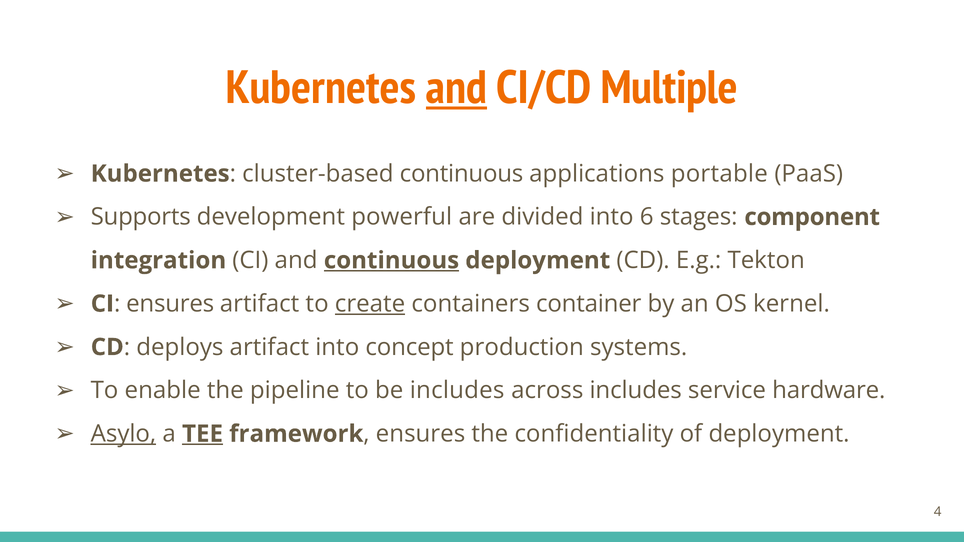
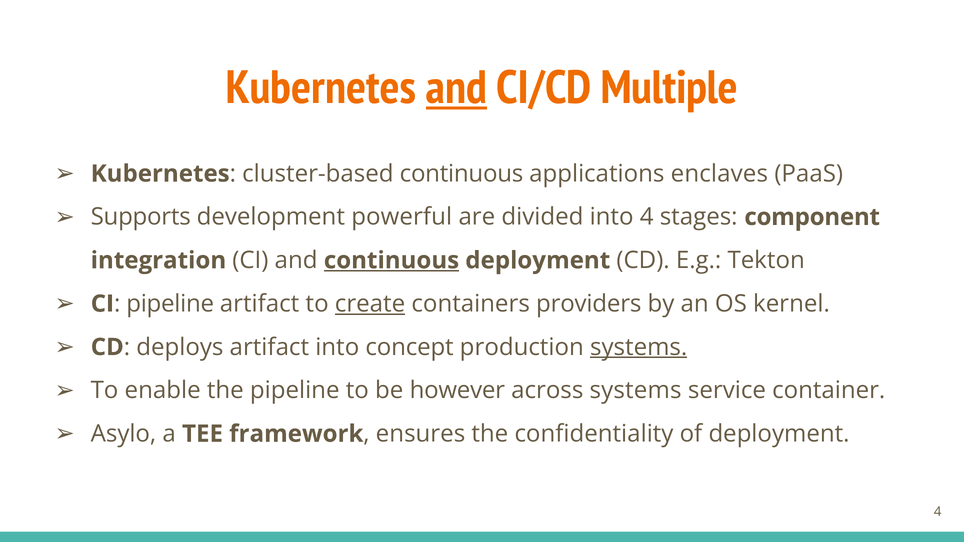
portable: portable -> enclaves (719, 174)
into 6: 6 -> 4 (647, 217)
CI ensures: ensures -> pipeline (170, 304)
container: container -> providers (589, 304)
systems underline: none -> present (639, 347)
be includes: includes -> however (457, 391)
across includes: includes -> systems (636, 391)
hardware: hardware -> container (829, 391)
Asylo underline: present -> none (123, 434)
TEE underline: present -> none (203, 434)
